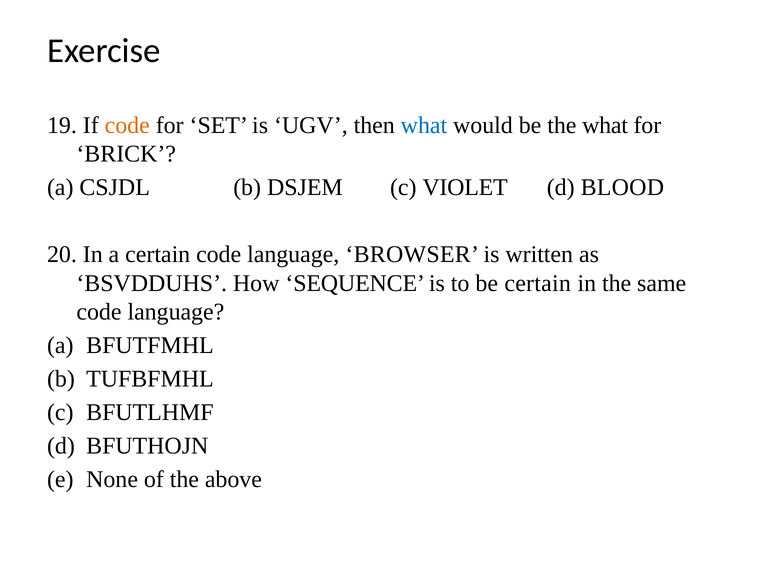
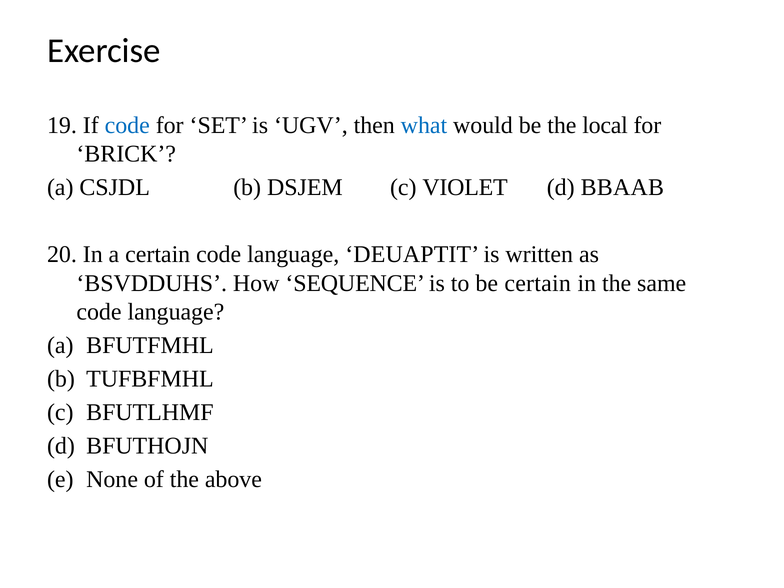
code colour: orange -> blue (127, 125)
the what: what -> local (605, 125)
BLOOD: BLOOD -> BBAAB (622, 187)
BROWSER: BROWSER -> DEUAPTIT (412, 254)
